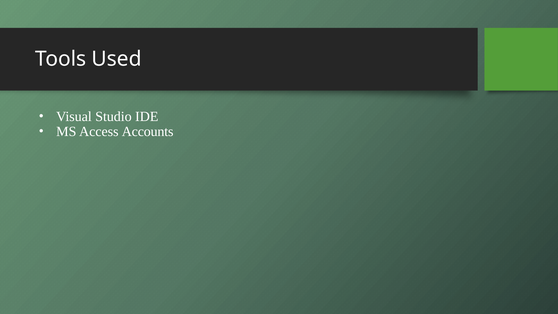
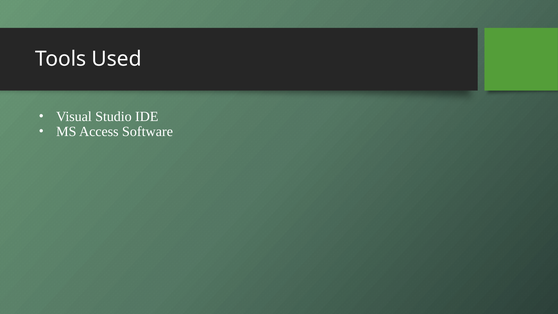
Accounts: Accounts -> Software (148, 132)
